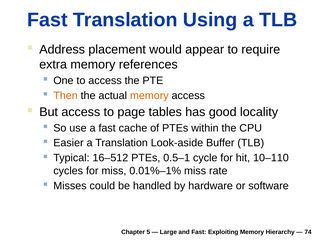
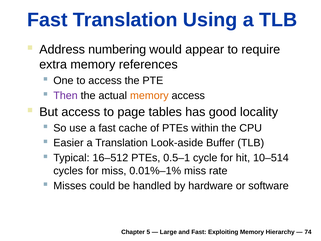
placement: placement -> numbering (117, 49)
Then colour: orange -> purple (65, 95)
10–110: 10–110 -> 10–514 (271, 158)
